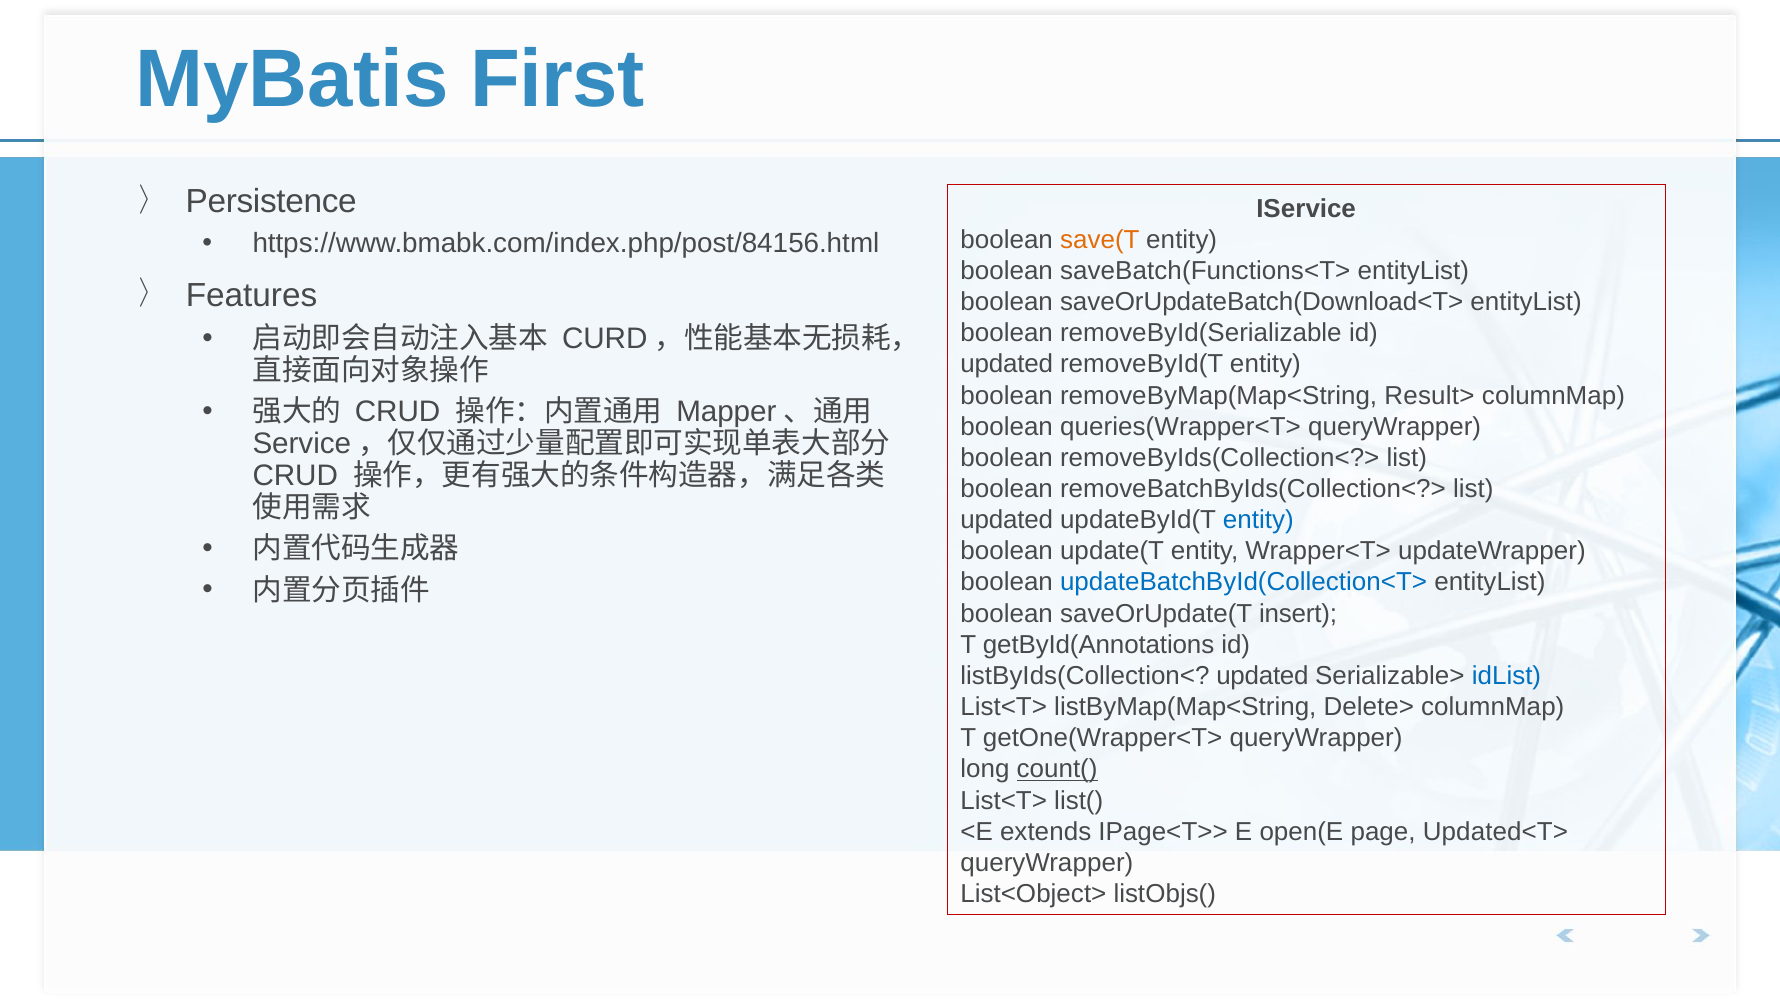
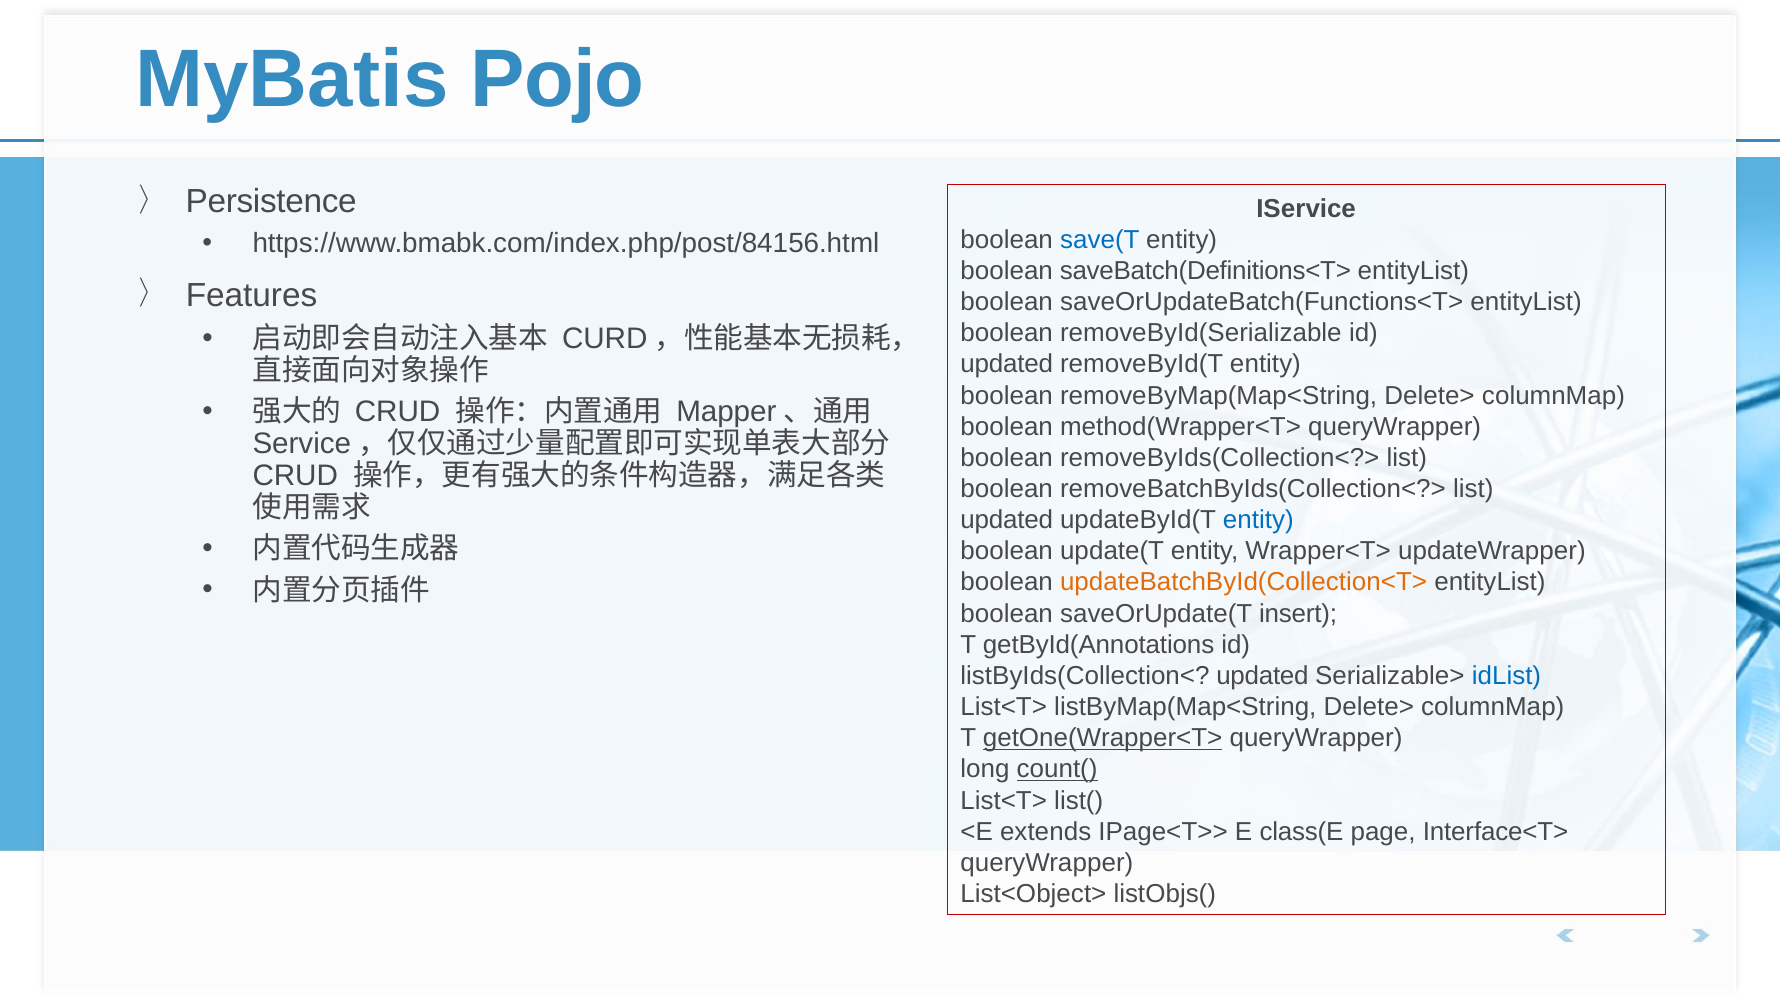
First: First -> Pojo (558, 80)
save(T colour: orange -> blue (1100, 240)
saveBatch(Functions<T>: saveBatch(Functions<T> -> saveBatch(Definitions<T> (1205, 271)
saveOrUpdateBatch(Download<T>: saveOrUpdateBatch(Download<T> -> saveOrUpdateBatch(Functions<T> (1262, 302)
removeByMap(Map<String Result>: Result> -> Delete> (1430, 396)
queries(Wrapper<T>: queries(Wrapper<T> -> method(Wrapper<T> (1180, 427)
updateBatchById(Collection<T> colour: blue -> orange (1244, 583)
getOne(Wrapper<T> underline: none -> present (1103, 738)
open(E: open(E -> class(E (1301, 832)
Updated<T>: Updated<T> -> Interface<T> (1496, 832)
